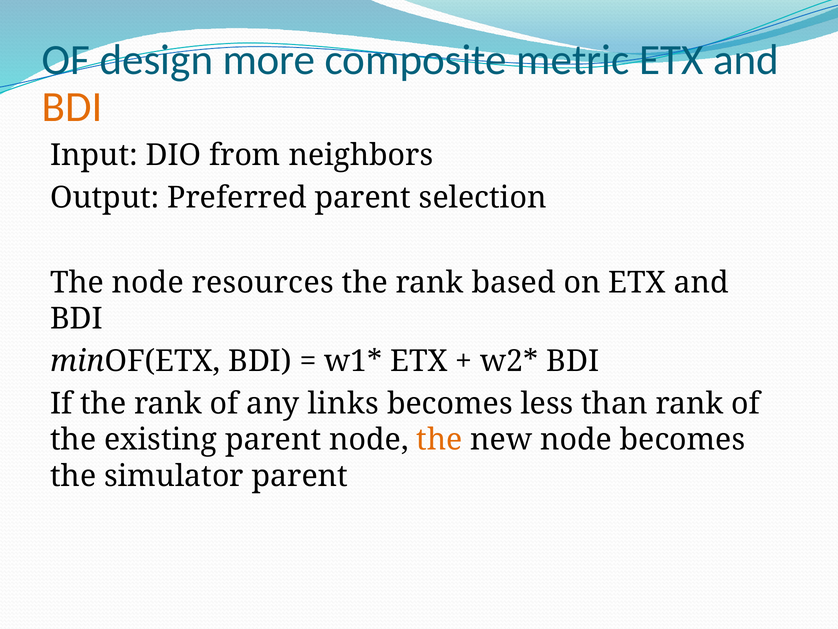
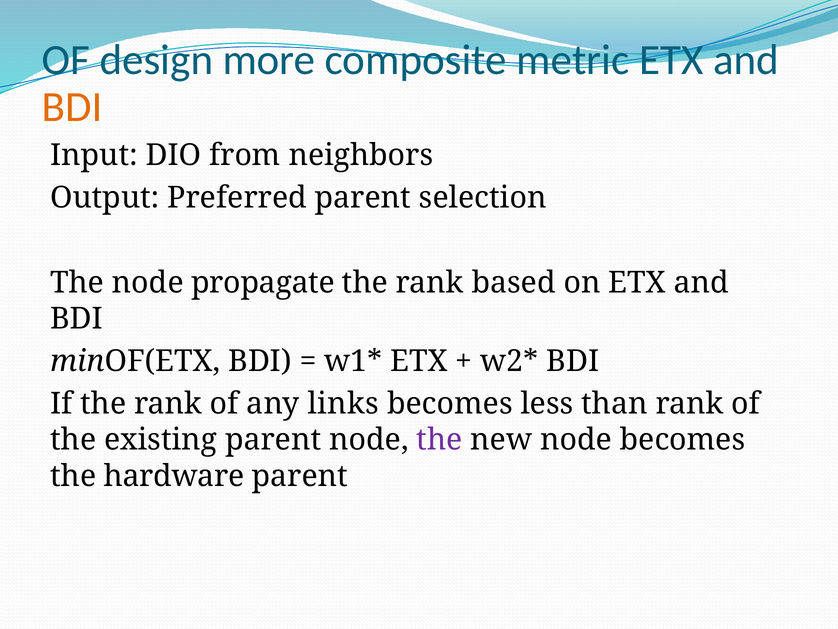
resources: resources -> propagate (263, 282)
the colour: orange -> purple (440, 440)
simulator: simulator -> hardware (174, 476)
